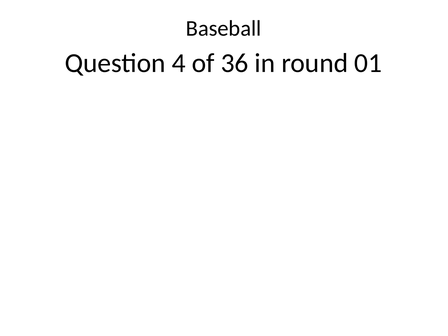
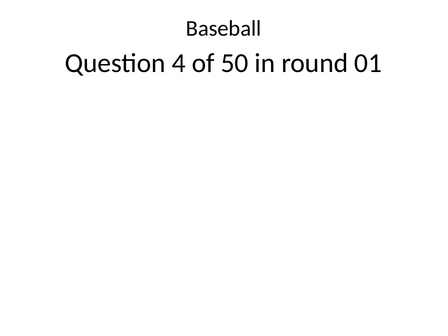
36: 36 -> 50 (235, 63)
